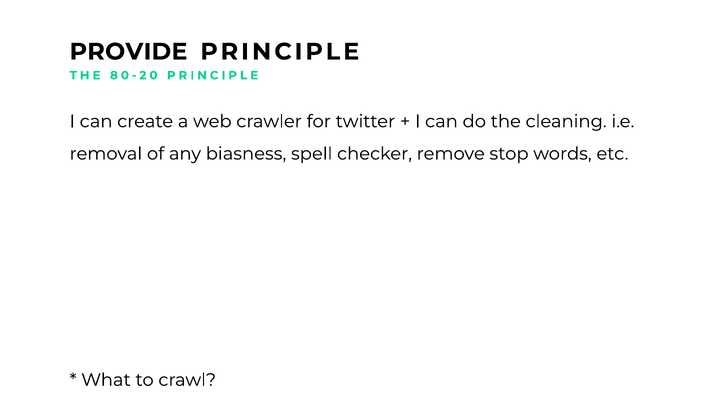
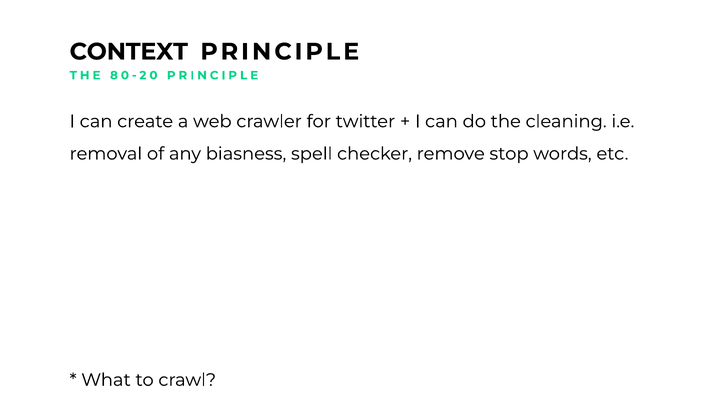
PROVIDE: PROVIDE -> CONTEXT (129, 52)
